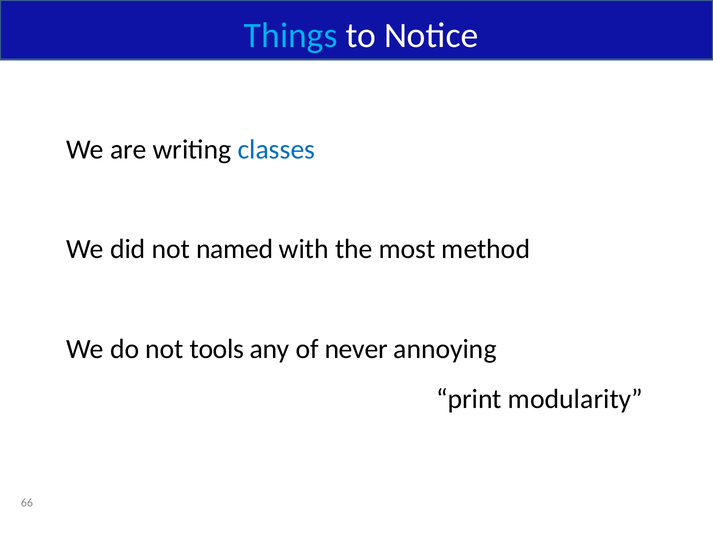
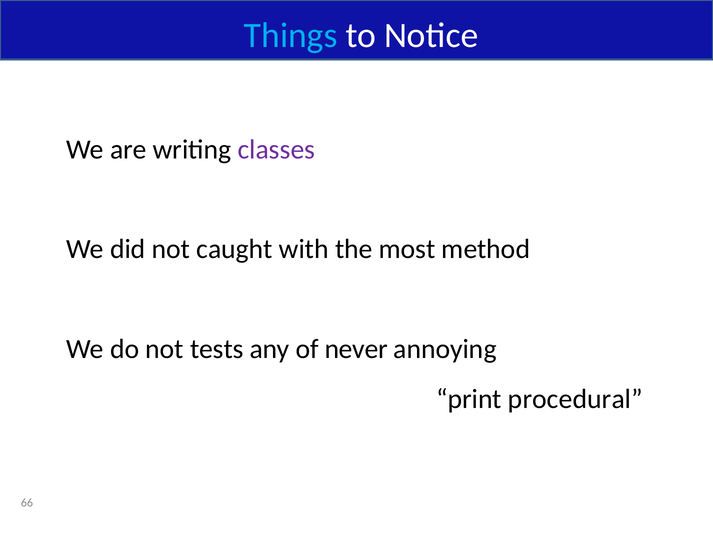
classes colour: blue -> purple (276, 149)
named: named -> caught (235, 249)
tools: tools -> tests (217, 349)
modularity: modularity -> procedural (575, 399)
